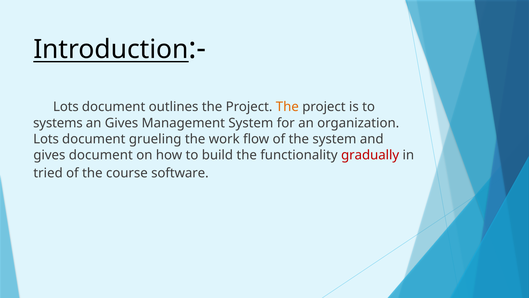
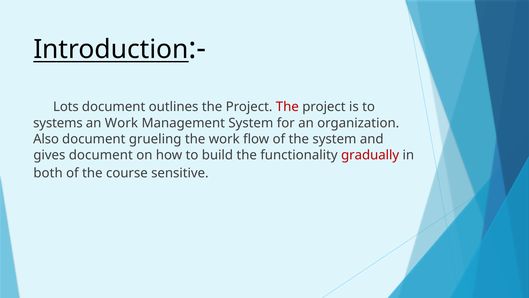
The colour: orange -> red (287, 107)
an Gives: Gives -> Work (121, 123)
Lots: Lots -> Also (46, 139)
tried: tried -> both (48, 173)
software: software -> sensitive (180, 173)
